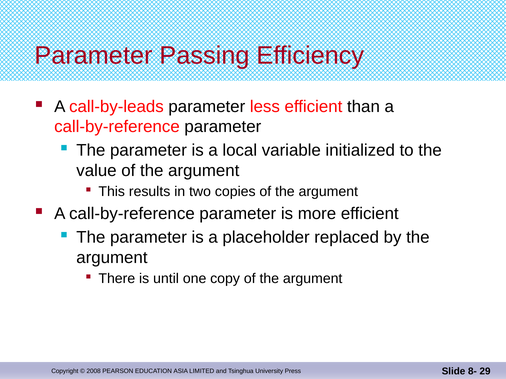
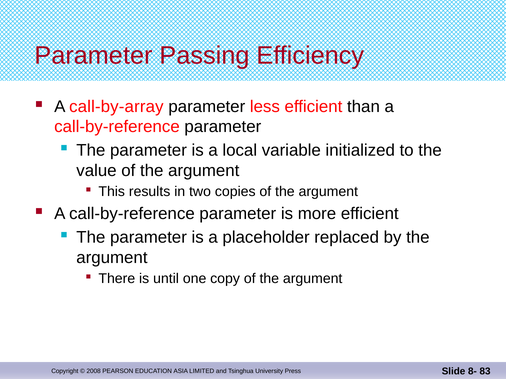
call-by-leads: call-by-leads -> call-by-array (116, 107)
29: 29 -> 83 (485, 372)
